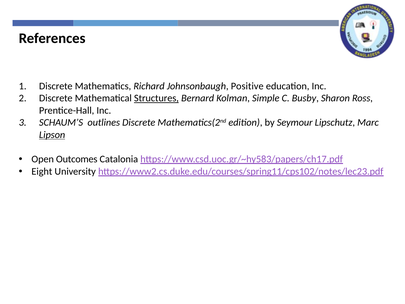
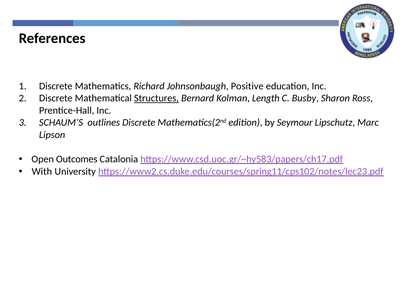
Simple: Simple -> Length (266, 98)
Lipson underline: present -> none (52, 135)
Eight: Eight -> With (42, 171)
